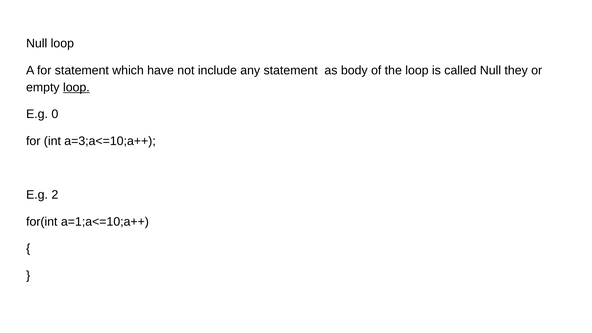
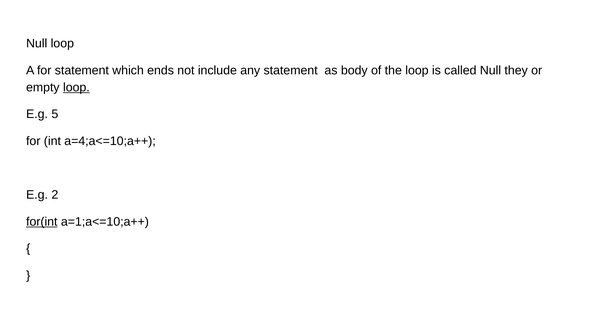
have: have -> ends (161, 70)
0: 0 -> 5 (55, 114)
a=3;a<=10;a++: a=3;a<=10;a++ -> a=4;a<=10;a++ (110, 141)
for(int underline: none -> present (42, 222)
